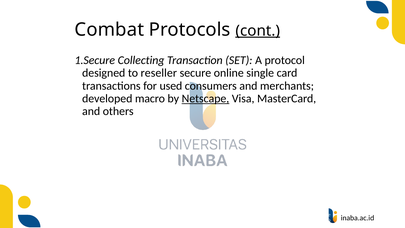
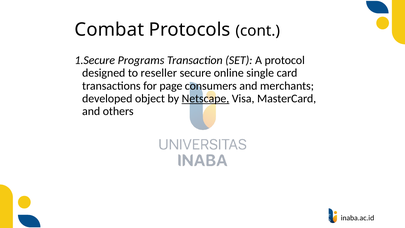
cont underline: present -> none (258, 31)
Collecting: Collecting -> Programs (141, 60)
used: used -> page (171, 86)
macro: macro -> object (150, 98)
